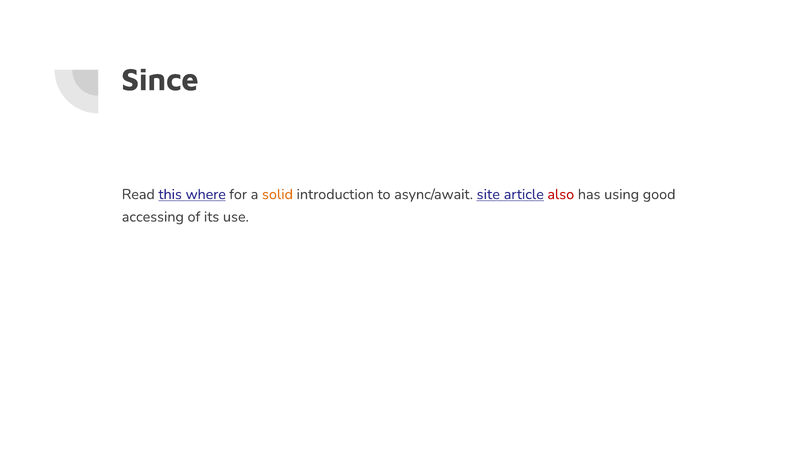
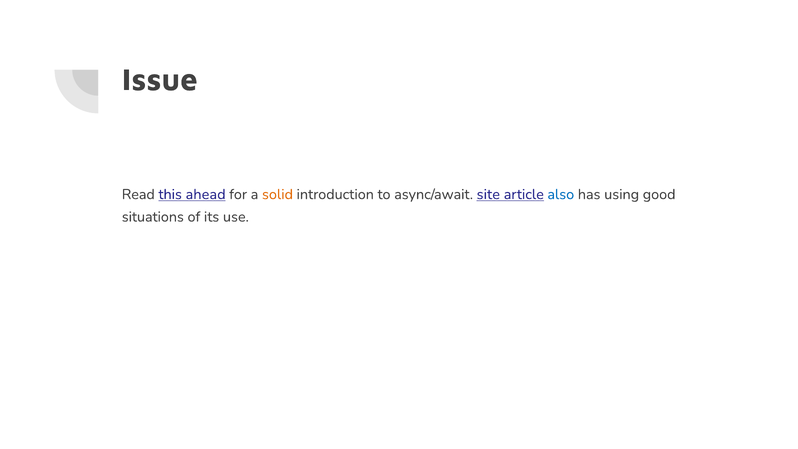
Since: Since -> Issue (160, 80)
where: where -> ahead (206, 194)
also colour: red -> blue (561, 194)
accessing: accessing -> situations (153, 217)
